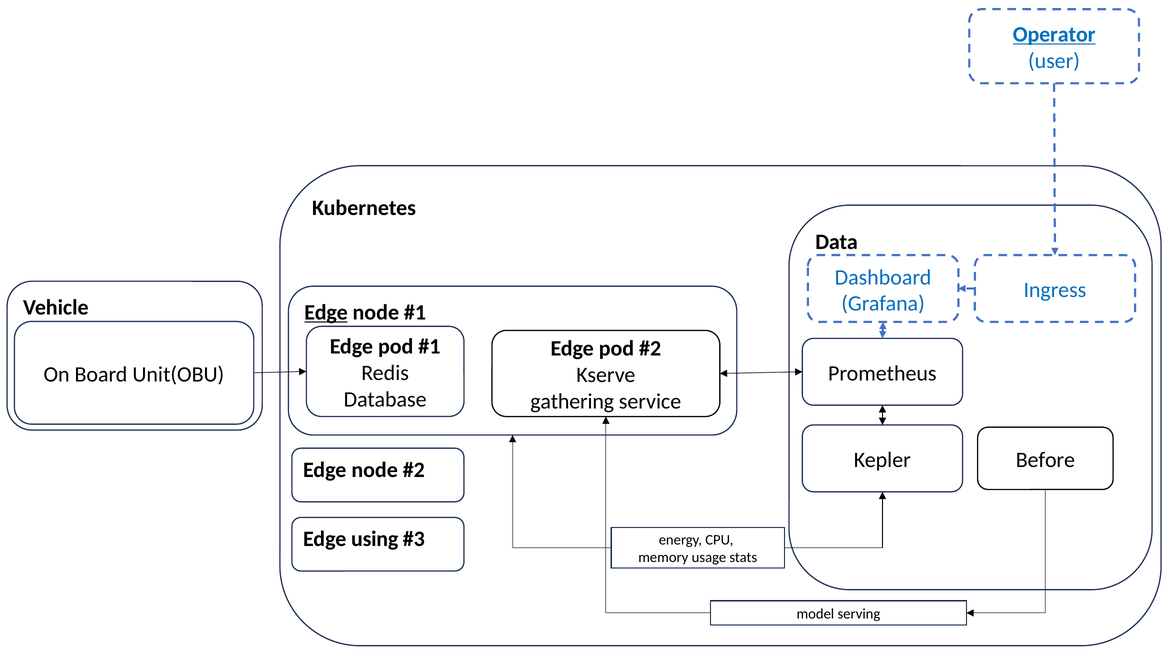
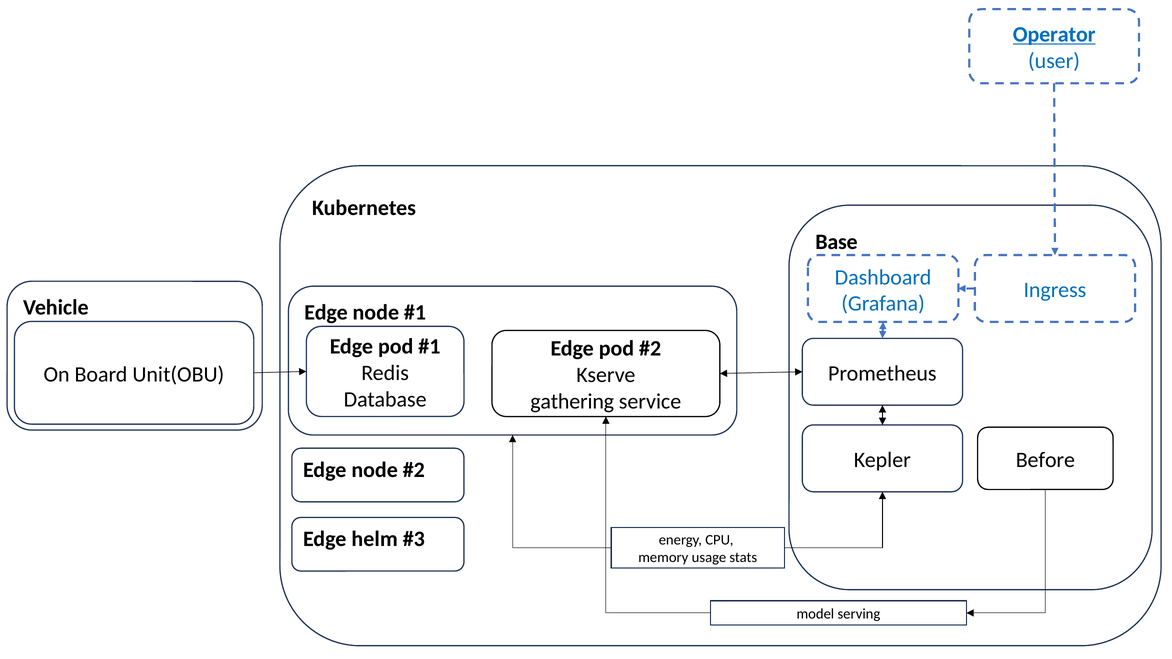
Data: Data -> Base (836, 242)
Edge underline: present -> none (326, 313)
using: using -> helm (375, 539)
